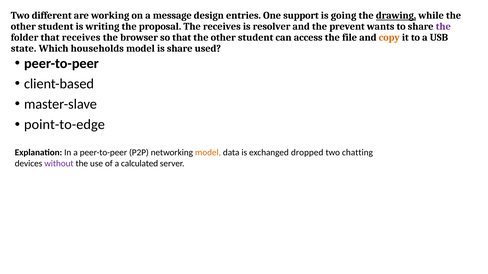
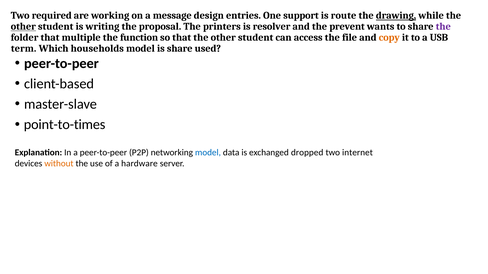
different: different -> required (52, 16)
going: going -> route (344, 16)
other underline: none -> present (23, 27)
The receives: receives -> printers (222, 27)
that receives: receives -> multiple (81, 38)
browser: browser -> function (139, 38)
state: state -> term (24, 49)
point-to-edge: point-to-edge -> point-to-times (65, 125)
model colour: orange -> blue (208, 153)
chatting: chatting -> internet (357, 153)
without colour: purple -> orange (59, 164)
calculated: calculated -> hardware (139, 164)
